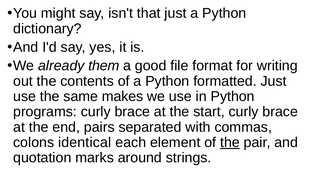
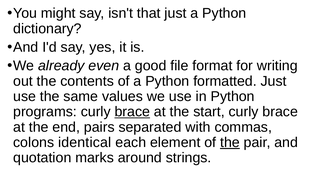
them: them -> even (104, 66)
makes: makes -> values (122, 96)
brace underline: none -> present (132, 112)
